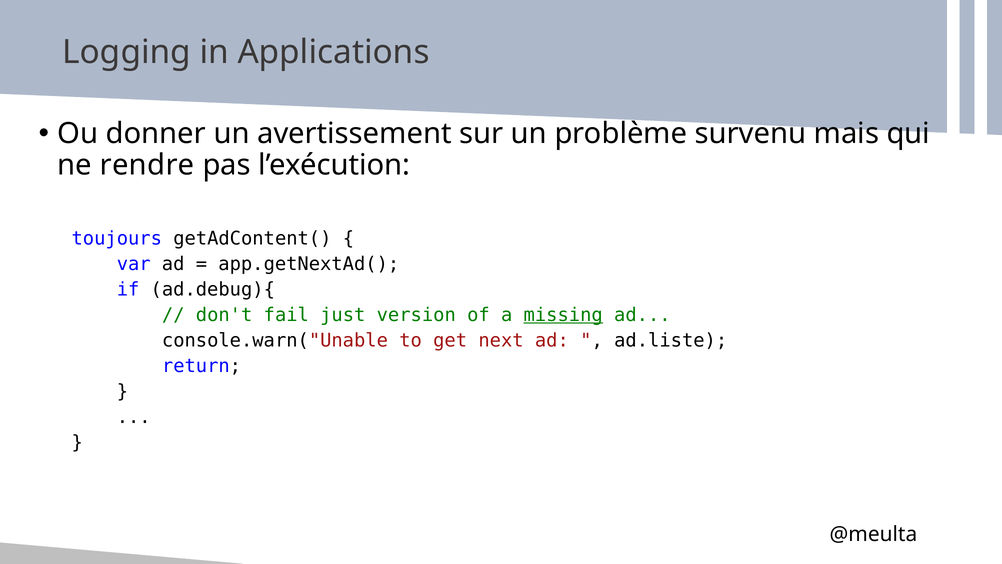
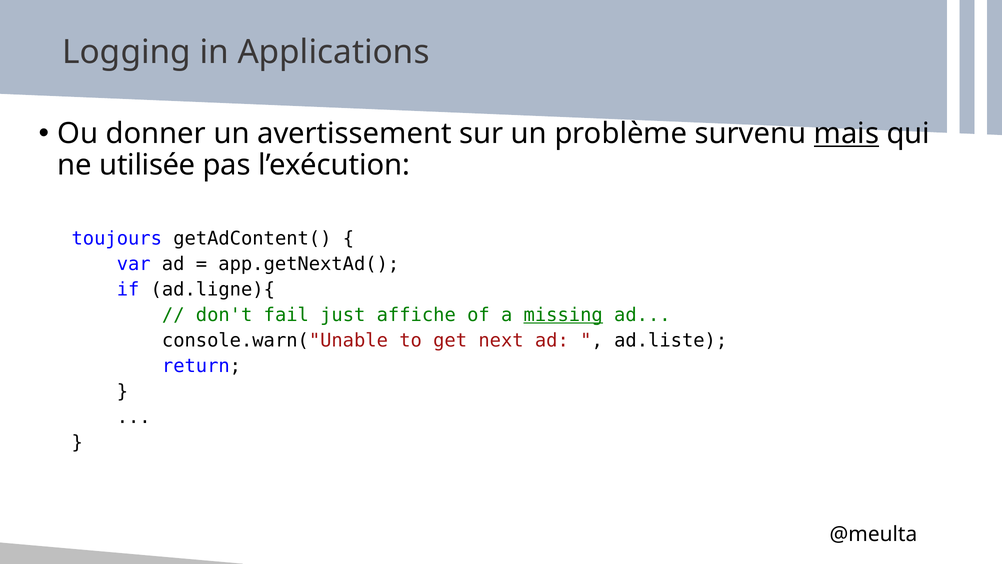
mais underline: none -> present (846, 133)
rendre: rendre -> utilisée (147, 165)
ad.debug){: ad.debug){ -> ad.ligne){ (213, 289)
version: version -> affiche (416, 315)
